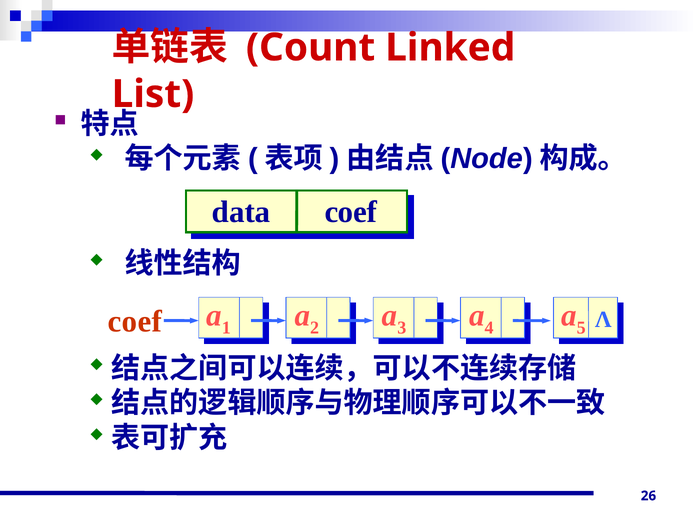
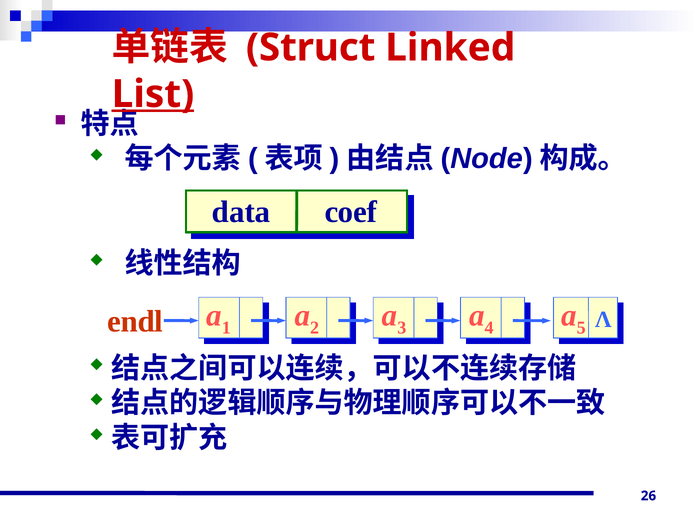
Count: Count -> Struct (311, 48)
List underline: none -> present (153, 94)
coef: coef -> endl (135, 321)
